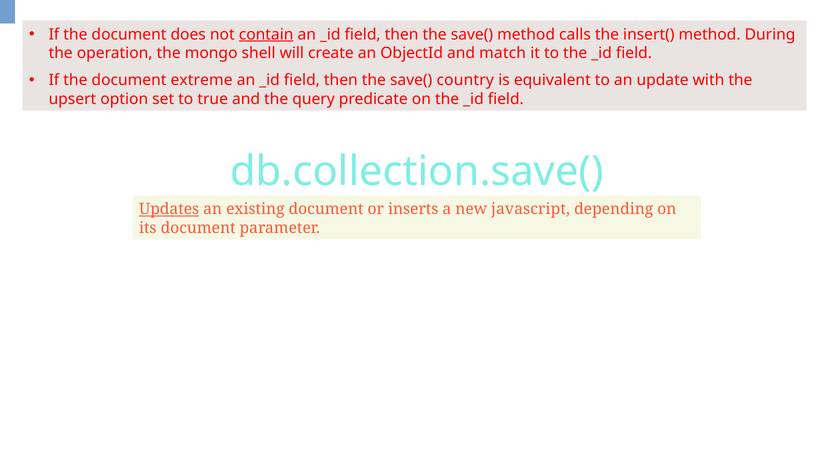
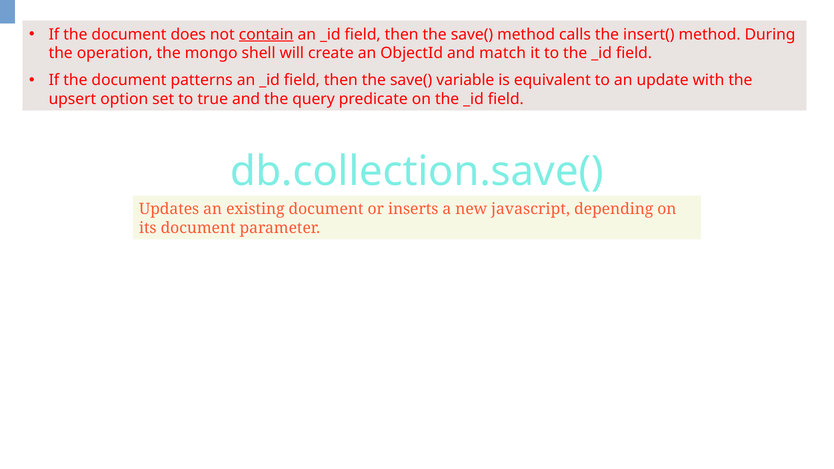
extreme: extreme -> patterns (202, 80)
country: country -> variable (465, 80)
Updates underline: present -> none (169, 209)
